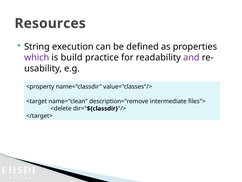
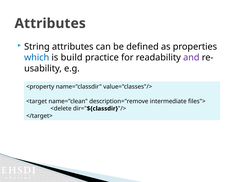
Resources: Resources -> Attributes (50, 23)
String execution: execution -> attributes (73, 46)
which colour: purple -> blue (37, 57)
